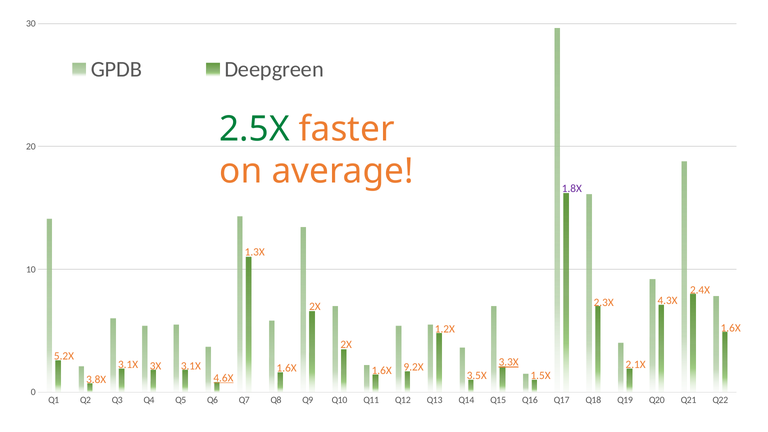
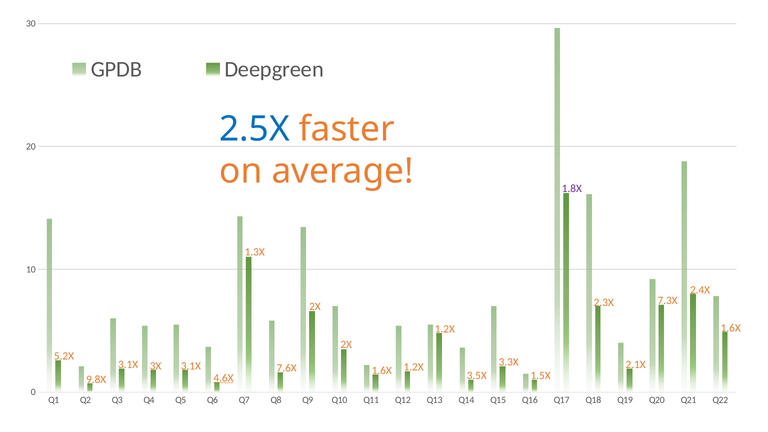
2.5X colour: green -> blue (255, 129)
4.3X: 4.3X -> 7.3X (668, 301)
3.3X underline: present -> none (509, 362)
1.6X: 1.6X -> 7.6X (287, 368)
1.6X 9.2X: 9.2X -> 1.2X (414, 367)
3.8X: 3.8X -> 9.8X (96, 379)
